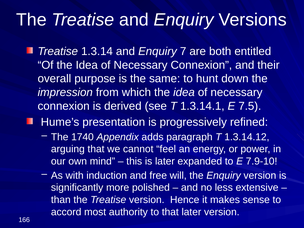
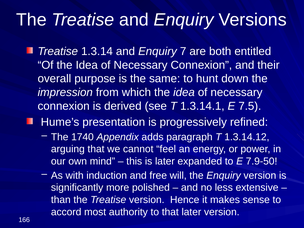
7.9-10: 7.9-10 -> 7.9-50 (262, 161)
